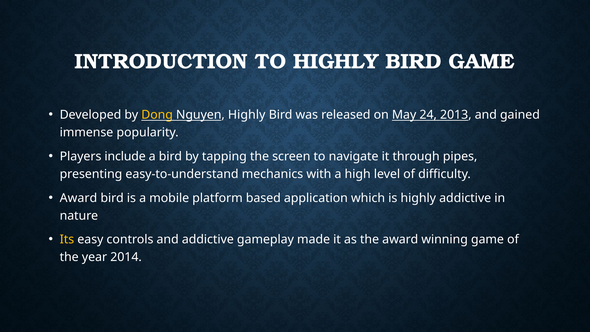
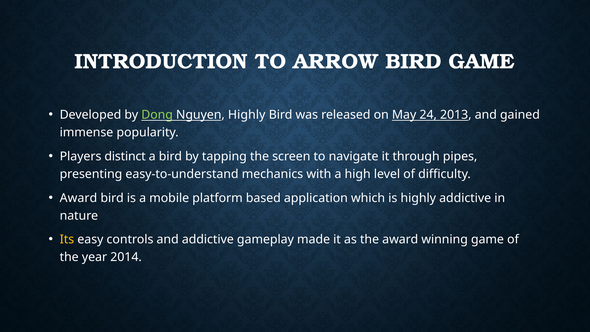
TO HIGHLY: HIGHLY -> ARROW (336, 61)
Dong colour: yellow -> light green (157, 115)
include: include -> distinct (125, 156)
